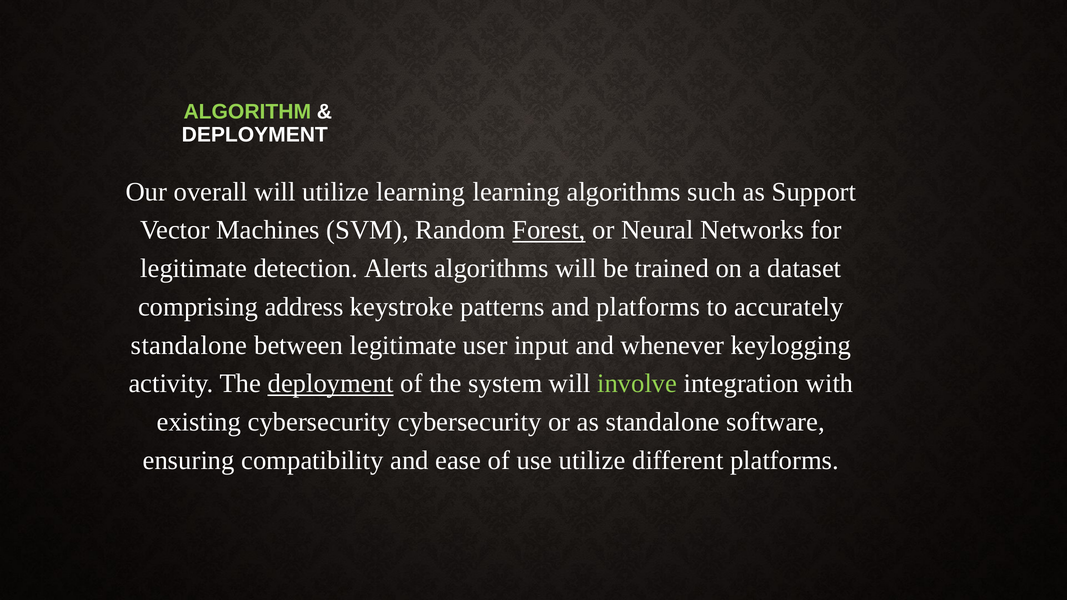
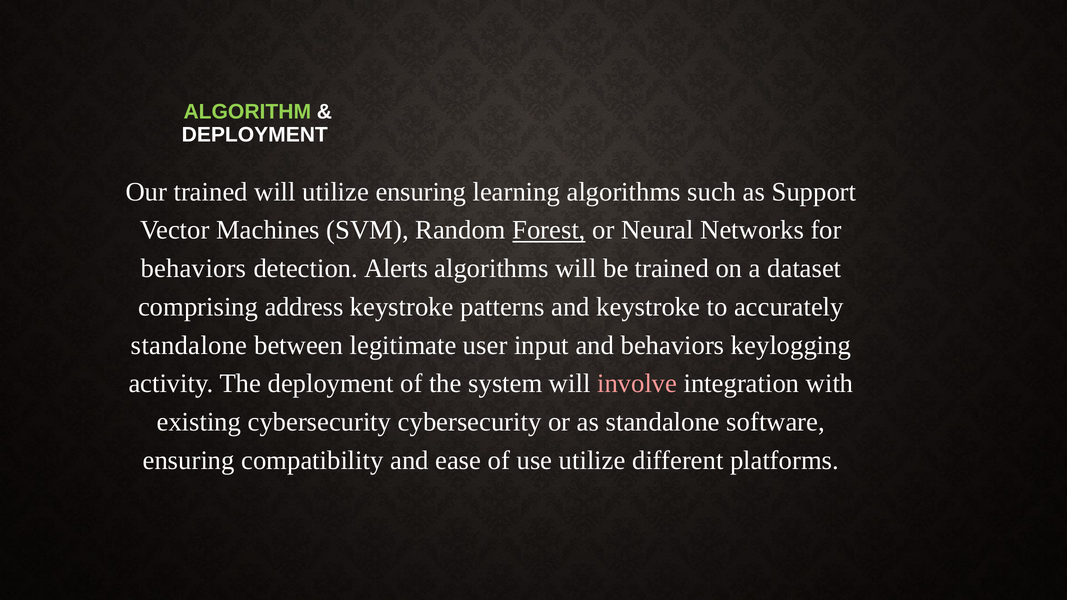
Our overall: overall -> trained (211, 192)
utilize learning: learning -> ensuring (421, 192)
legitimate: legitimate -> behaviors (193, 269)
and platforms: platforms -> keystroke (648, 307)
and whenever: whenever -> behaviors (673, 345)
deployment underline: present -> none (331, 384)
involve colour: light green -> pink (637, 384)
